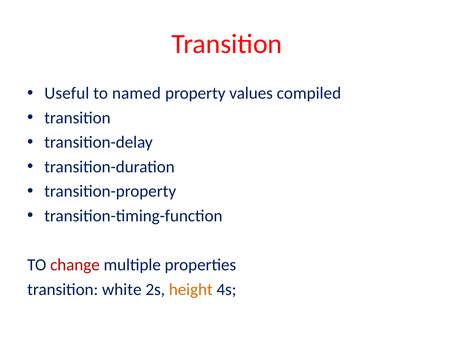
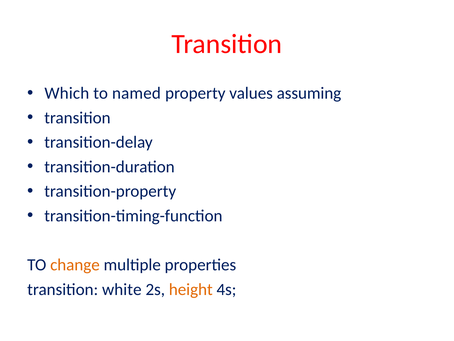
Useful: Useful -> Which (67, 93)
compiled: compiled -> assuming (309, 93)
change colour: red -> orange (75, 265)
